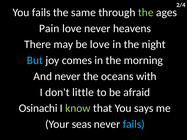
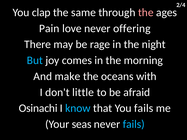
You fails: fails -> clap (41, 12)
the colour: light green -> pink (146, 12)
heavens: heavens -> offering (132, 28)
be love: love -> rage (100, 44)
And never: never -> make (67, 76)
know colour: light green -> light blue (78, 108)
You says: says -> fails (144, 108)
